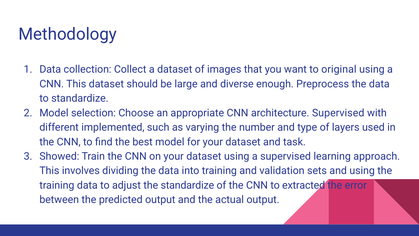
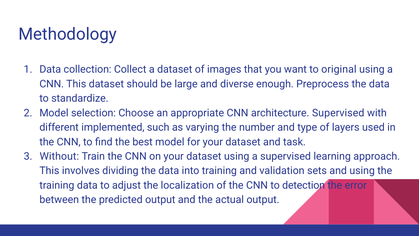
Showed: Showed -> Without (59, 156)
the standardize: standardize -> localization (187, 185)
extracted: extracted -> detection (304, 185)
